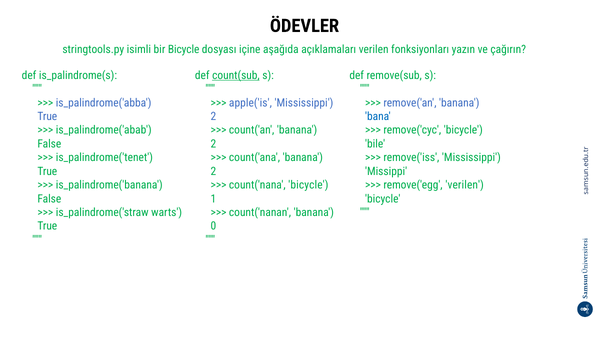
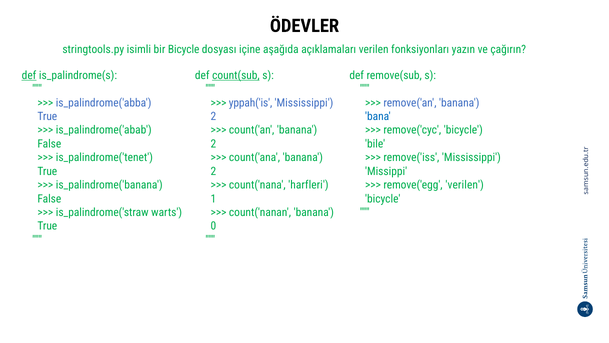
def underline: none -> present (29, 75)
apple('is: apple('is -> yppah('is (251, 103)
count('nana bicycle: bicycle -> harfleri (308, 185)
